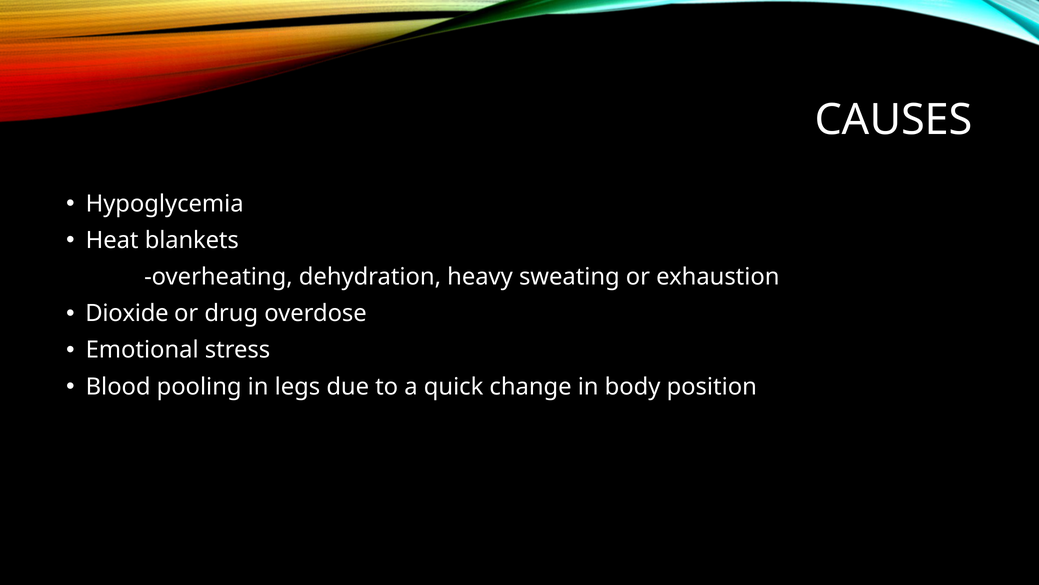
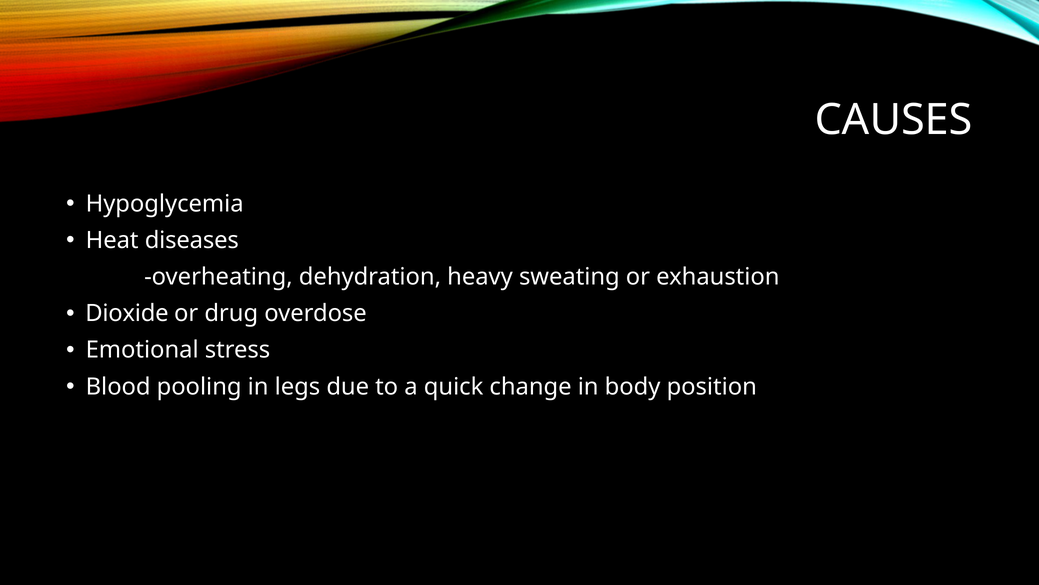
blankets: blankets -> diseases (192, 240)
